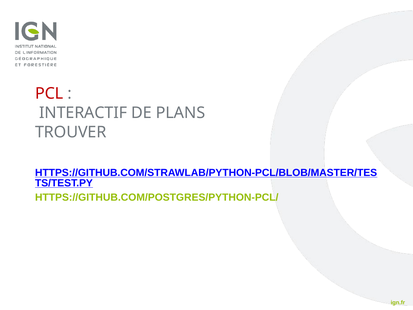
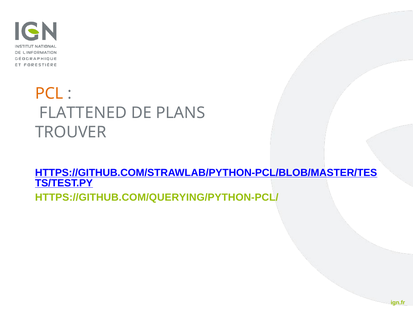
PCL colour: red -> orange (49, 93)
INTERACTIF: INTERACTIF -> FLATTENED (83, 113)
HTTPS://GITHUB.COM/POSTGRES/PYTHON-PCL/: HTTPS://GITHUB.COM/POSTGRES/PYTHON-PCL/ -> HTTPS://GITHUB.COM/QUERYING/PYTHON-PCL/ (157, 197)
